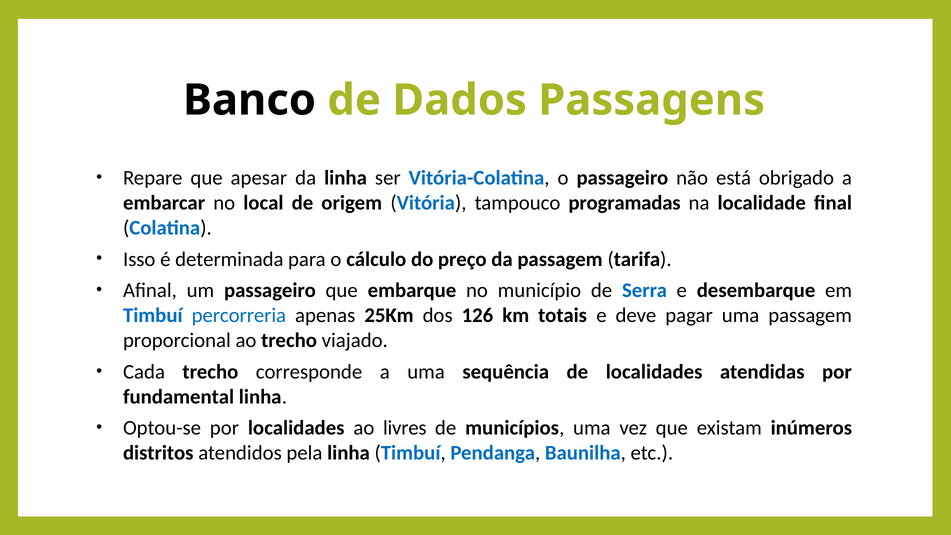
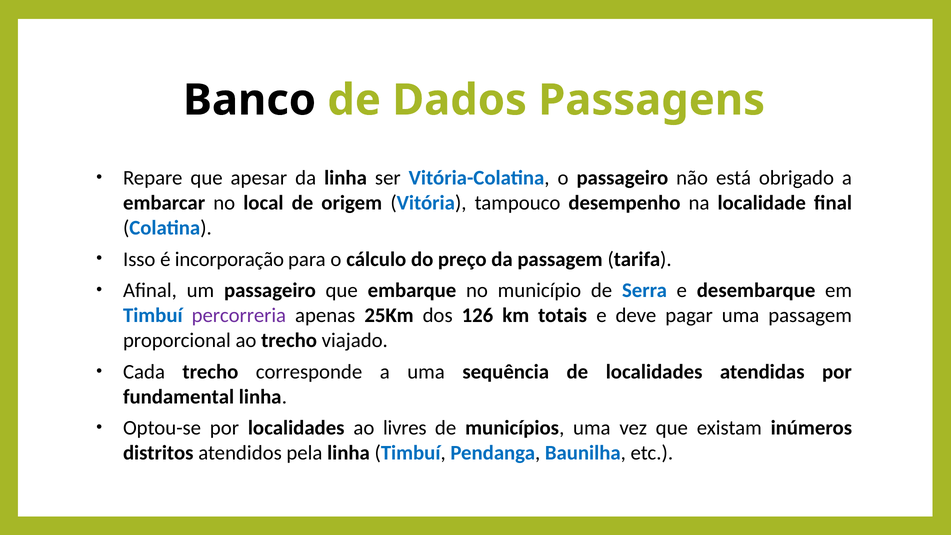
programadas: programadas -> desempenho (624, 203)
determinada: determinada -> incorporação (229, 259)
percorreria colour: blue -> purple (239, 315)
